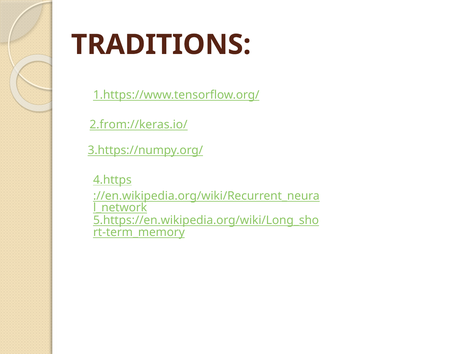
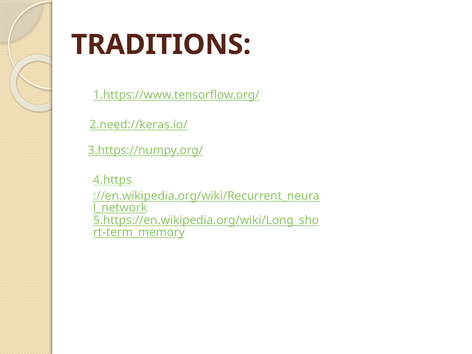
2.from://keras.io/: 2.from://keras.io/ -> 2.need://keras.io/ (139, 125)
